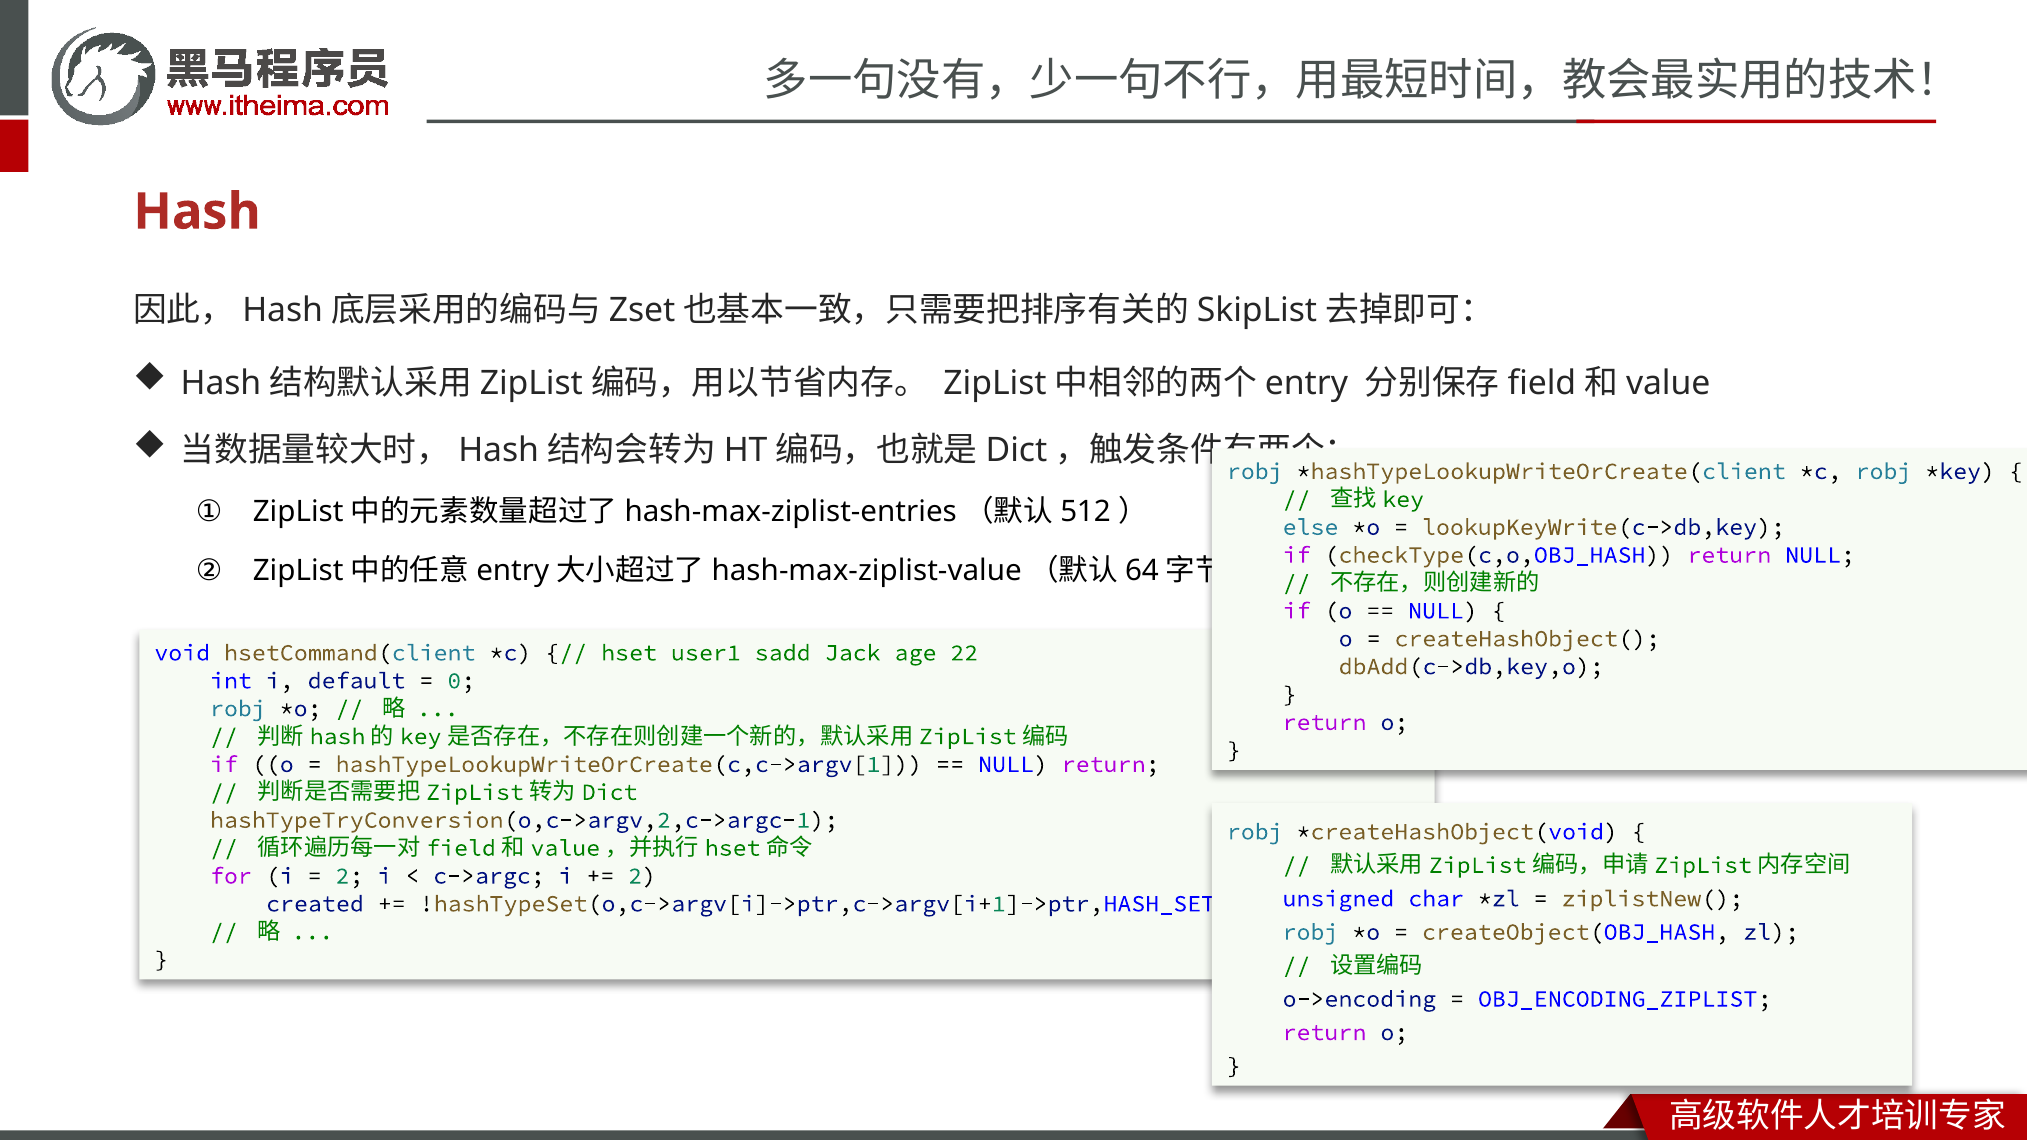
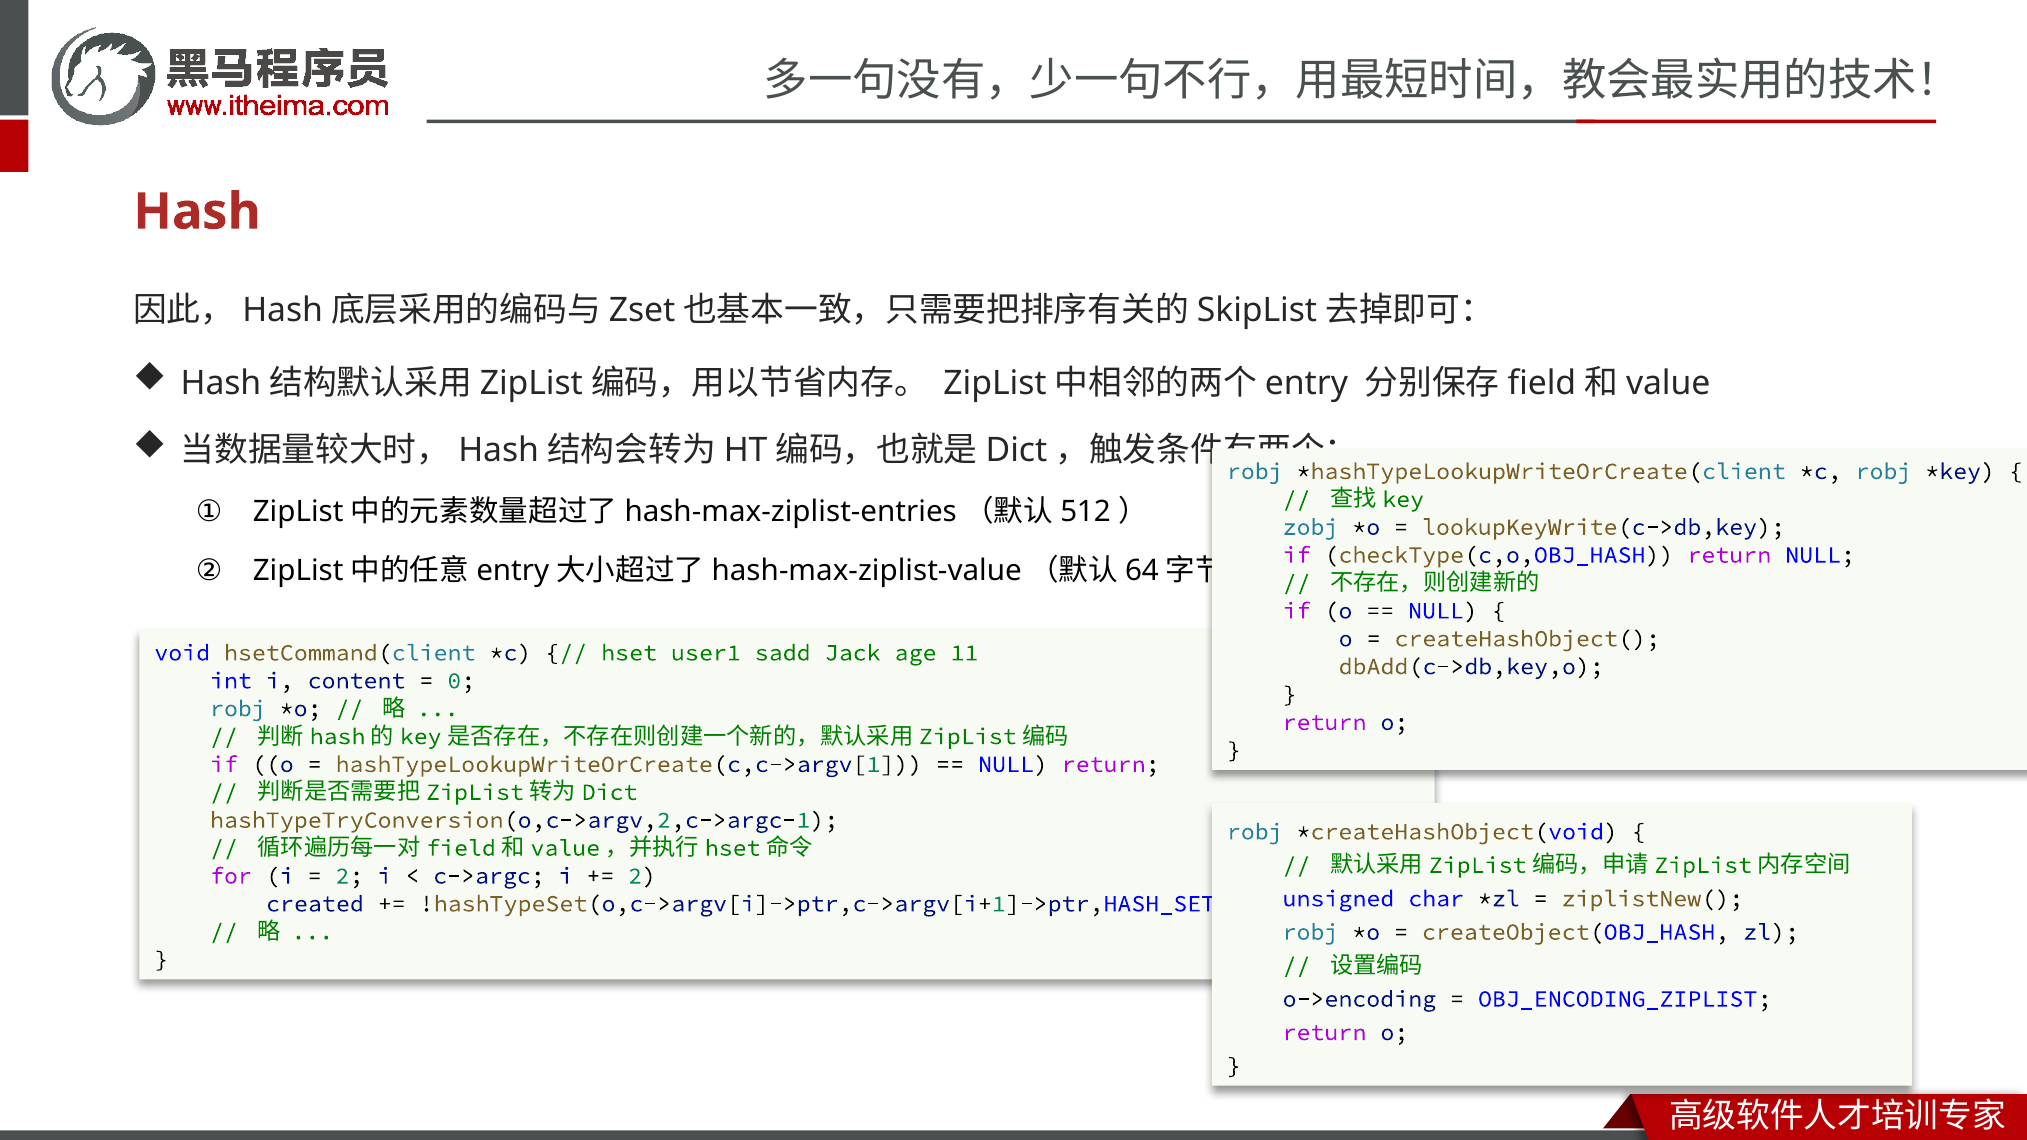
else: else -> zobj (1311, 527)
22: 22 -> 11 (964, 653)
default: default -> content (357, 681)
